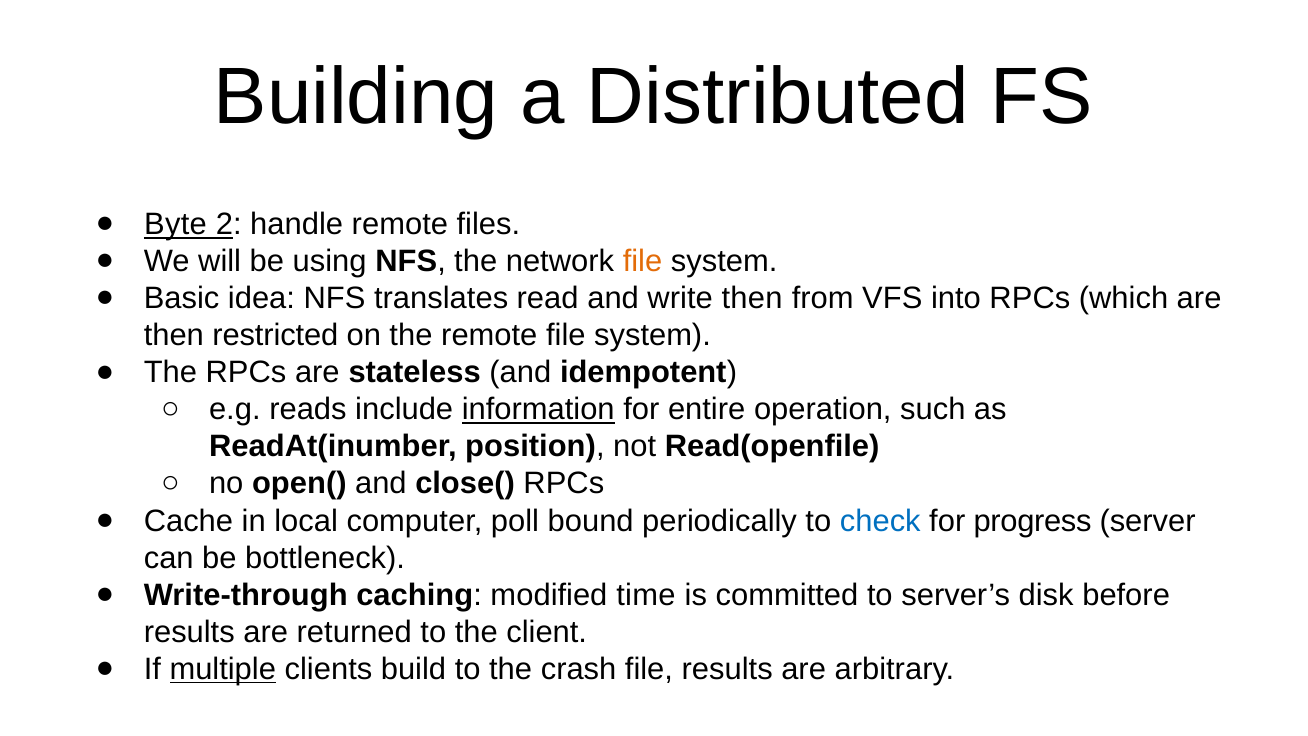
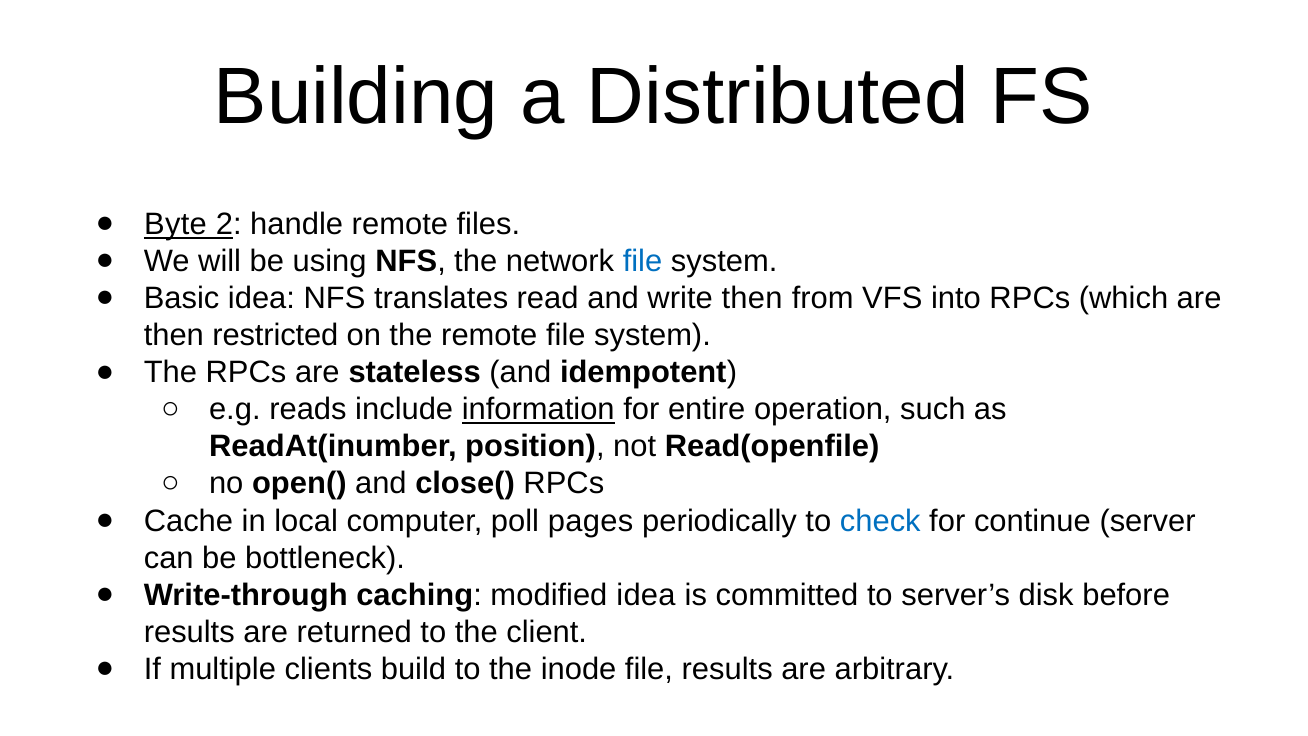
file colour: orange -> blue (643, 261)
bound: bound -> pages (591, 521)
progress: progress -> continue (1032, 521)
modified time: time -> idea (646, 595)
multiple underline: present -> none (223, 669)
crash: crash -> inode (579, 669)
